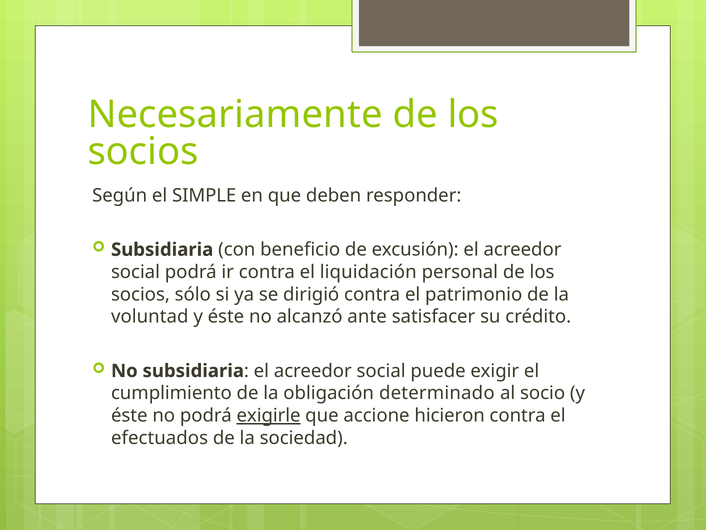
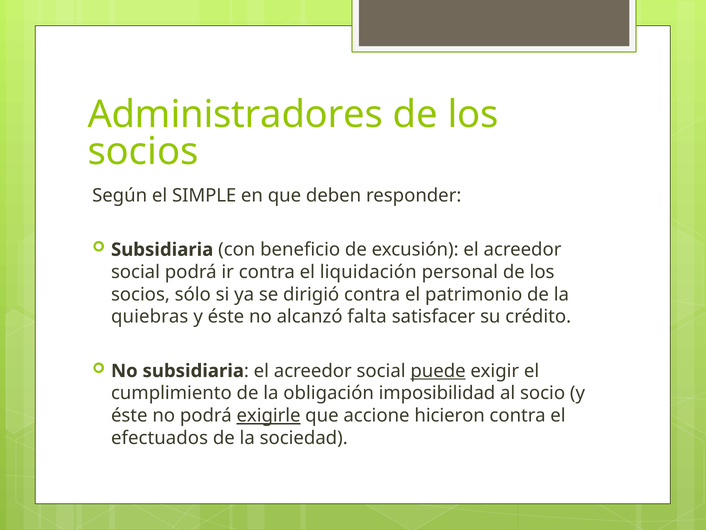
Necesariamente: Necesariamente -> Administradores (235, 115)
voluntad: voluntad -> quiebras (150, 317)
ante: ante -> falta (367, 317)
puede underline: none -> present (438, 371)
determinado: determinado -> imposibilidad (437, 393)
